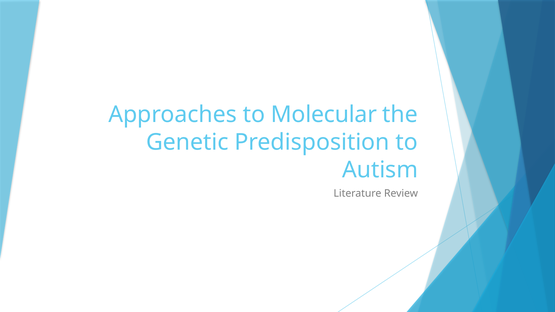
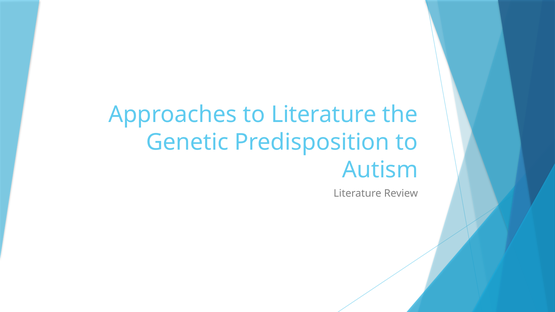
to Molecular: Molecular -> Literature (324, 115)
